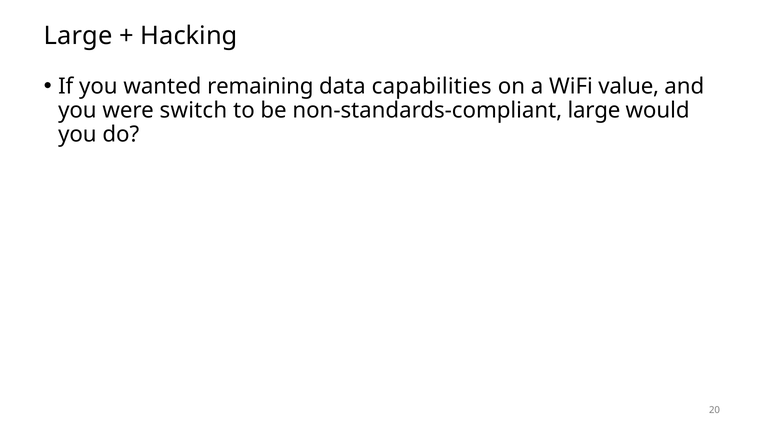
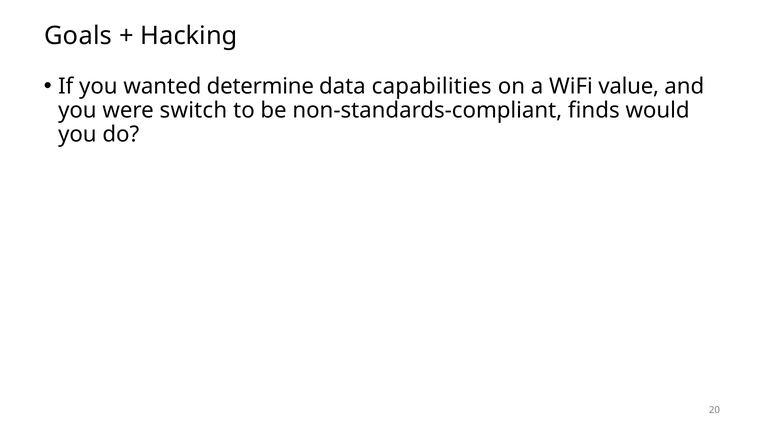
Large: Large -> Goals (78, 36)
remaining: remaining -> determine (260, 86)
non-standards-compliant large: large -> finds (594, 110)
